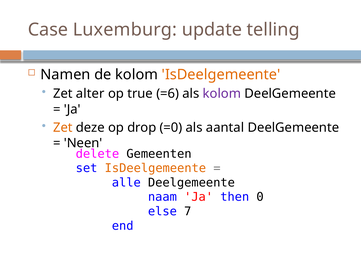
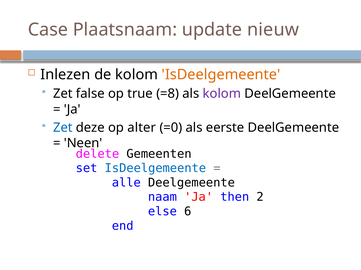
Luxemburg: Luxemburg -> Plaatsnaam (125, 30)
telling: telling -> nieuw (273, 30)
Namen: Namen -> Inlezen (65, 75)
alter: alter -> false (90, 94)
=6: =6 -> =8 (168, 94)
Zet colour: orange -> blue (63, 128)
drop: drop -> alter (142, 128)
aantal: aantal -> eerste (225, 128)
IsDeelgemeente colour: orange -> blue (155, 169)
0: 0 -> 2 (260, 198)
7: 7 -> 6 (188, 212)
